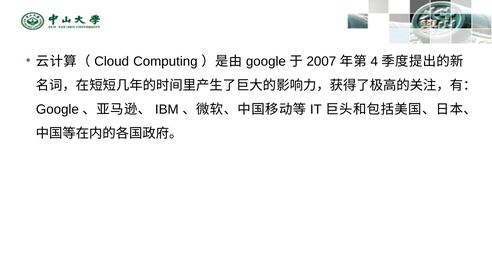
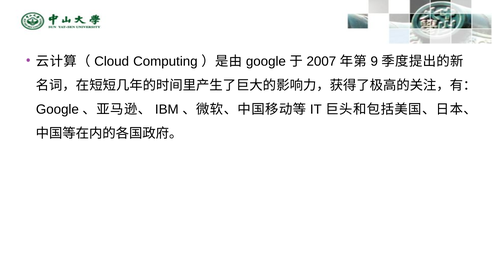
4: 4 -> 9 (374, 61)
